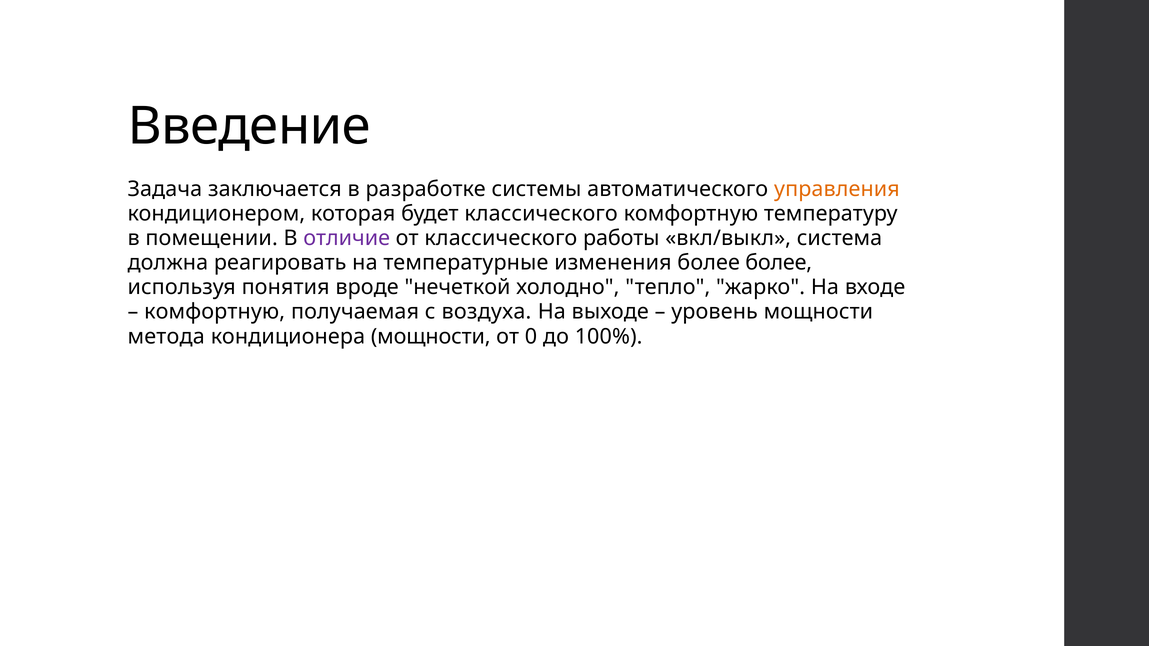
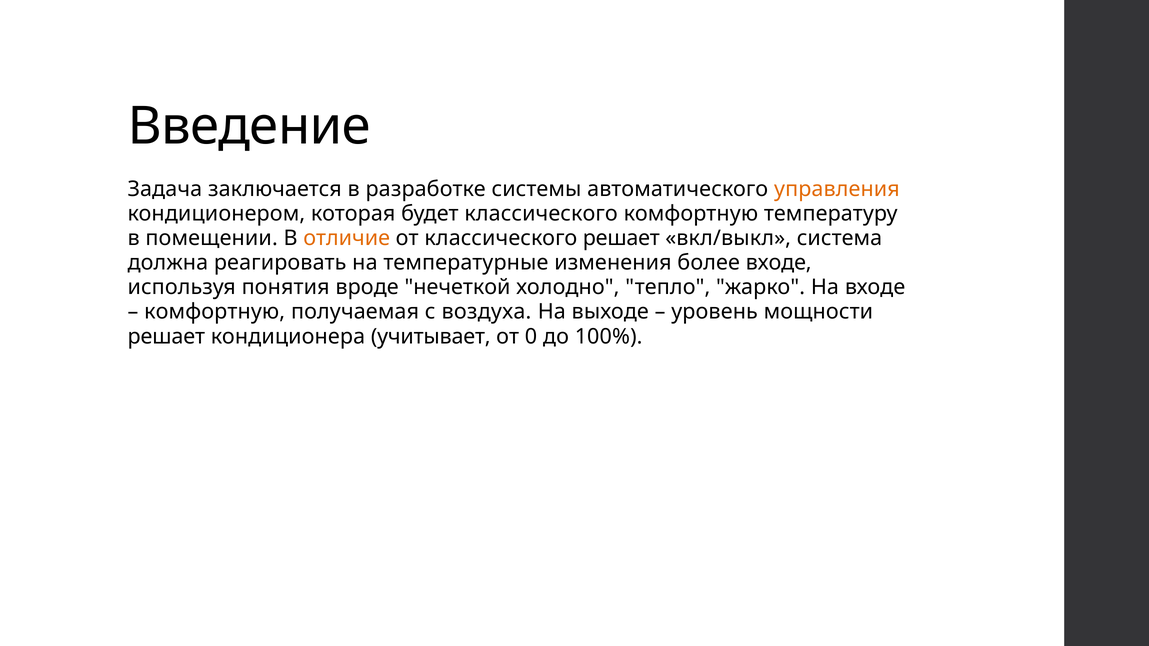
отличие colour: purple -> orange (347, 238)
классического работы: работы -> решает (621, 238)
более более: более -> входе (779, 263)
метода: метода -> решает (166, 337)
кондиционера мощности: мощности -> учитывает (431, 337)
